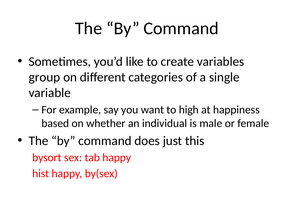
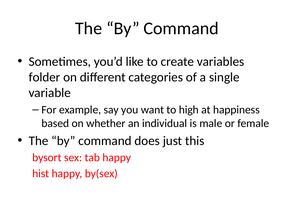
group: group -> folder (44, 77)
